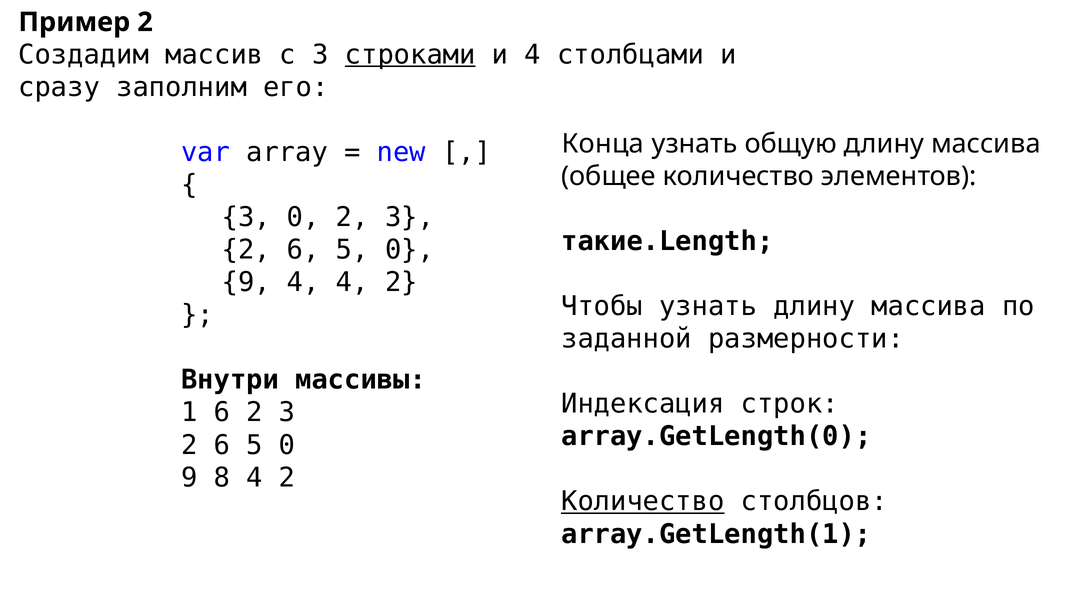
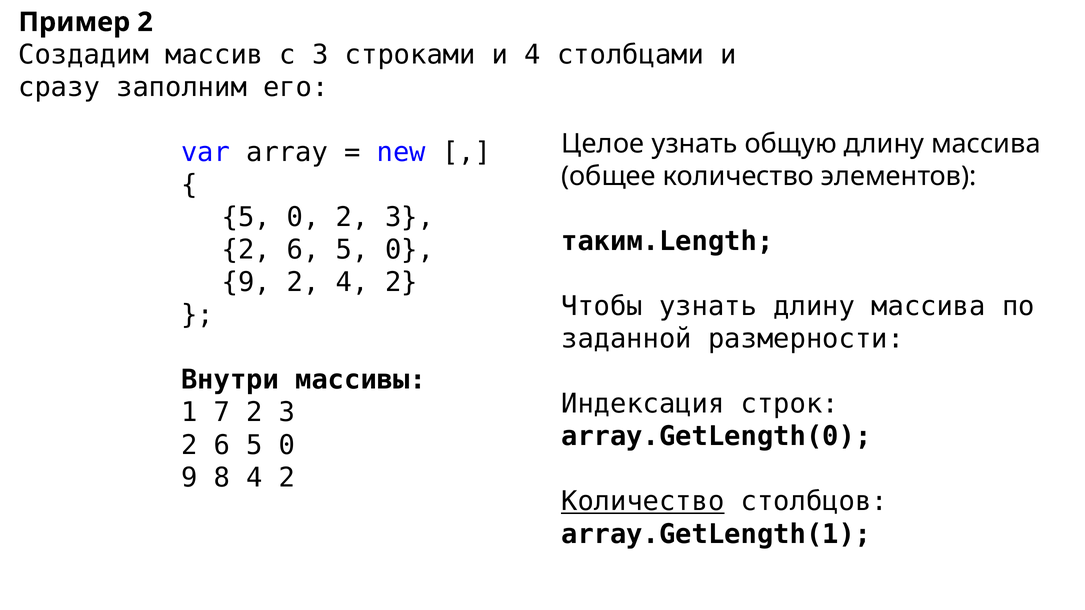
строками underline: present -> none (410, 55)
Конца: Конца -> Целое (603, 144)
3: 3 -> 5 (246, 217)
такие.Length: такие.Length -> таким.Length (667, 241)
9 4: 4 -> 2 (303, 283)
1 6: 6 -> 7 (222, 413)
